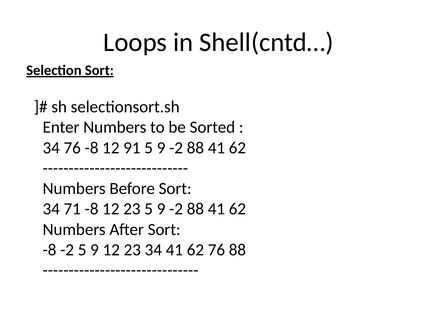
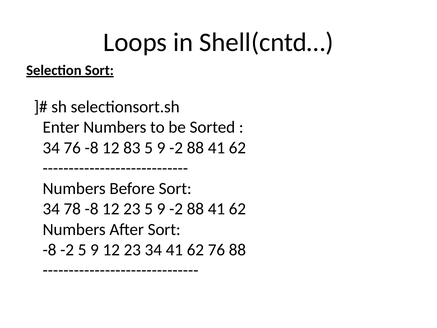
91: 91 -> 83 (132, 148)
71: 71 -> 78 (72, 209)
